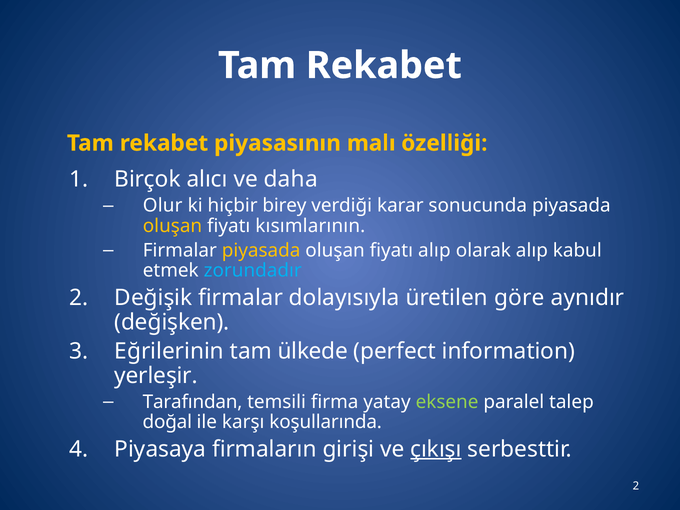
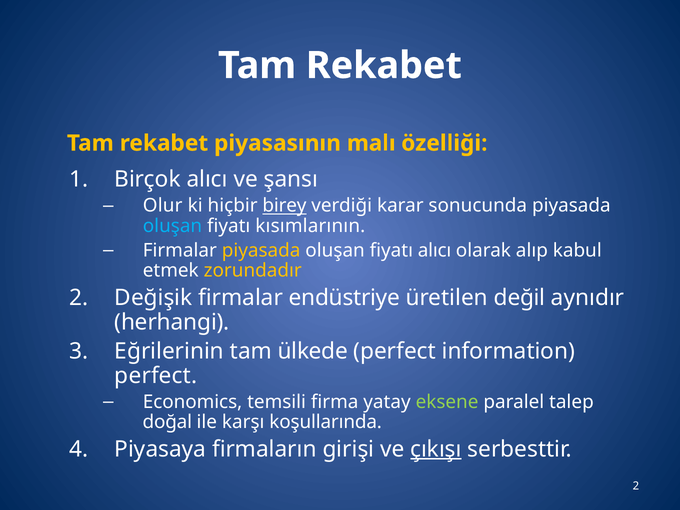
daha: daha -> şansı (291, 179)
birey underline: none -> present (284, 206)
oluşan colour: yellow -> light blue (172, 226)
fiyatı alıp: alıp -> alıcı (435, 250)
zorundadır colour: light blue -> yellow (253, 271)
dolayısıyla: dolayısıyla -> endüstriye (344, 298)
göre: göre -> değil (520, 298)
değişken: değişken -> herhangi (172, 322)
yerleşir: yerleşir -> perfect (156, 376)
Tarafından: Tarafından -> Economics (193, 402)
